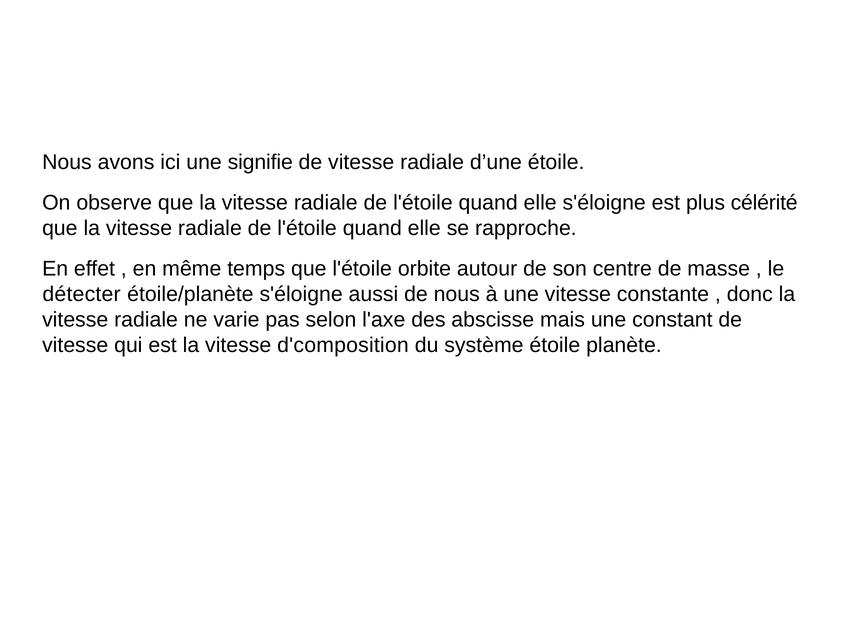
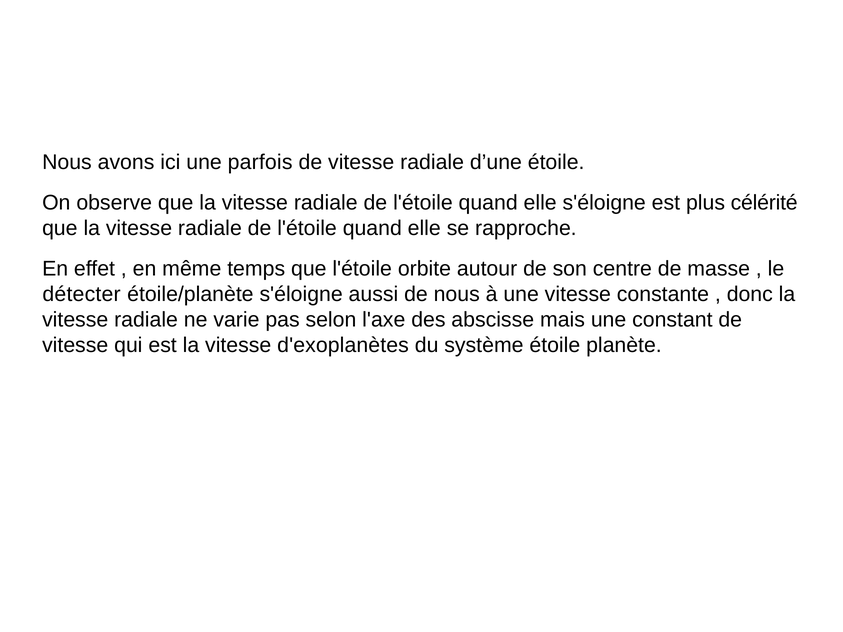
signifie: signifie -> parfois (260, 162)
d'composition: d'composition -> d'exoplanètes (343, 345)
